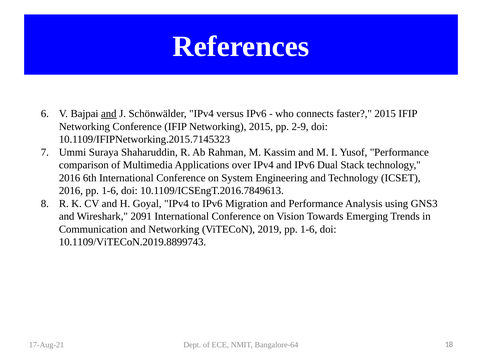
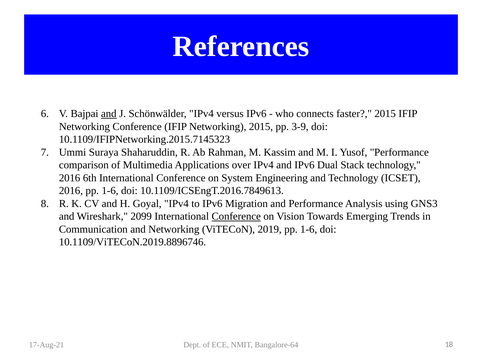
2-9: 2-9 -> 3-9 (300, 127)
2091: 2091 -> 2099 (141, 217)
Conference underline: none -> present (236, 217)
10.1109/ViTECoN.2019.8899743: 10.1109/ViTECoN.2019.8899743 -> 10.1109/ViTECoN.2019.8896746 (133, 242)
